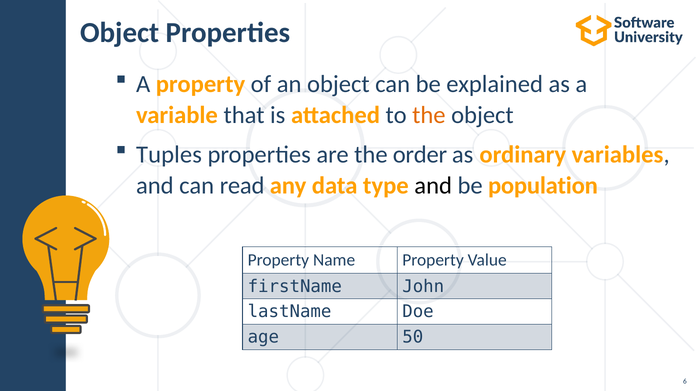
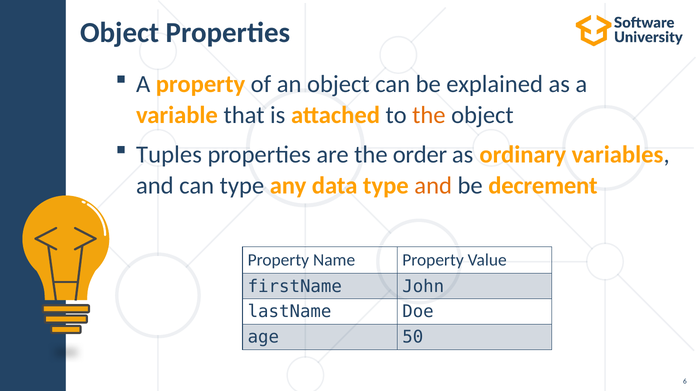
can read: read -> type (242, 186)
and colour: black -> orange (433, 186)
population: population -> decrement (543, 186)
